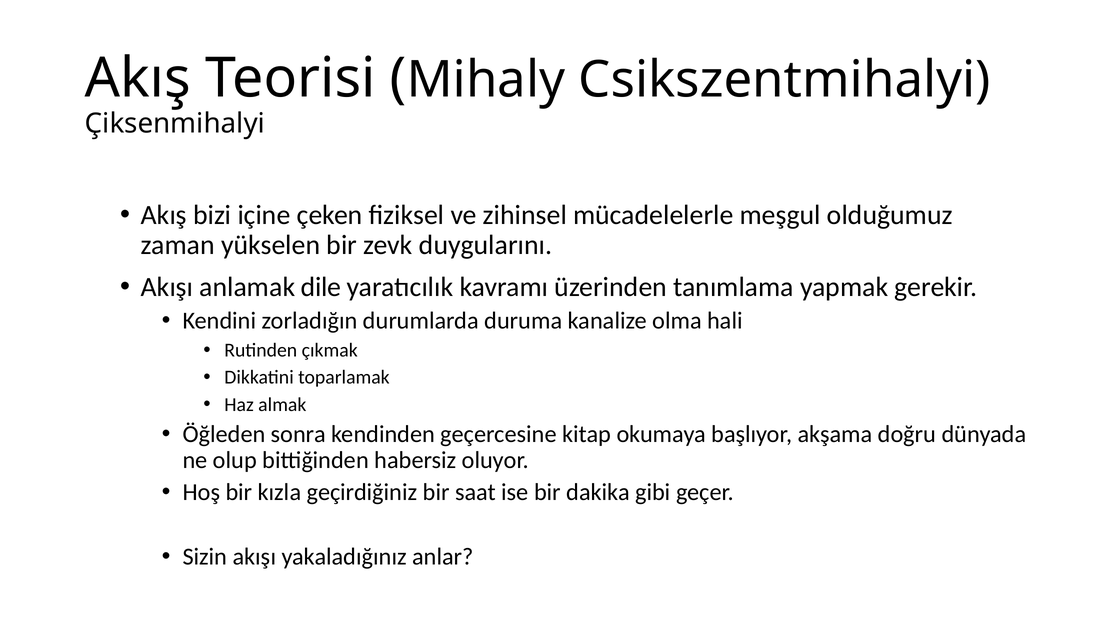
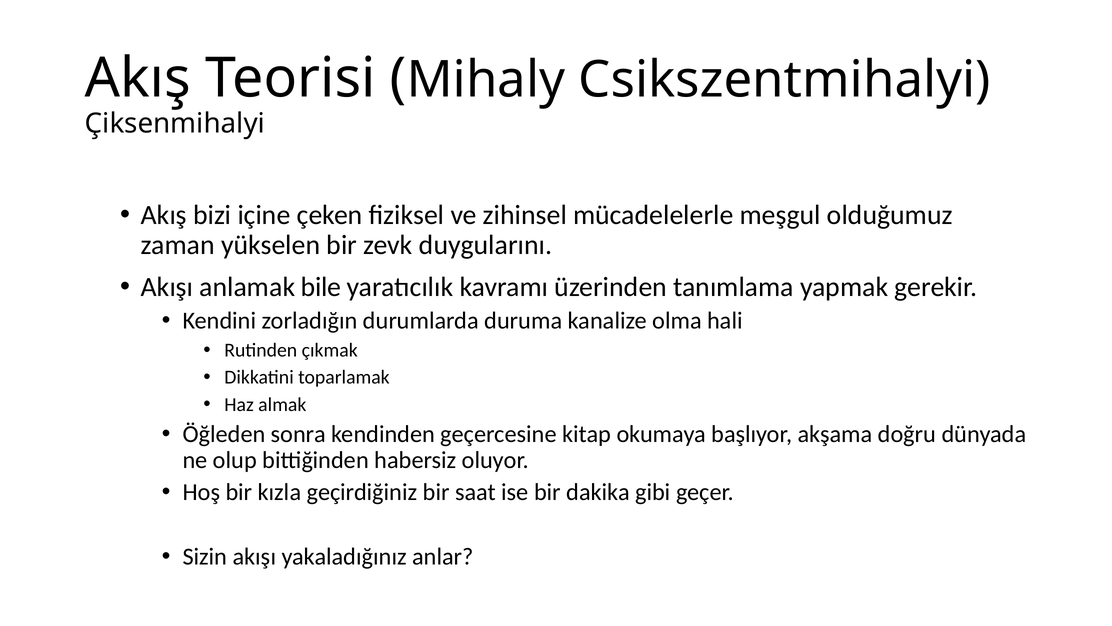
dile: dile -> bile (321, 287)
